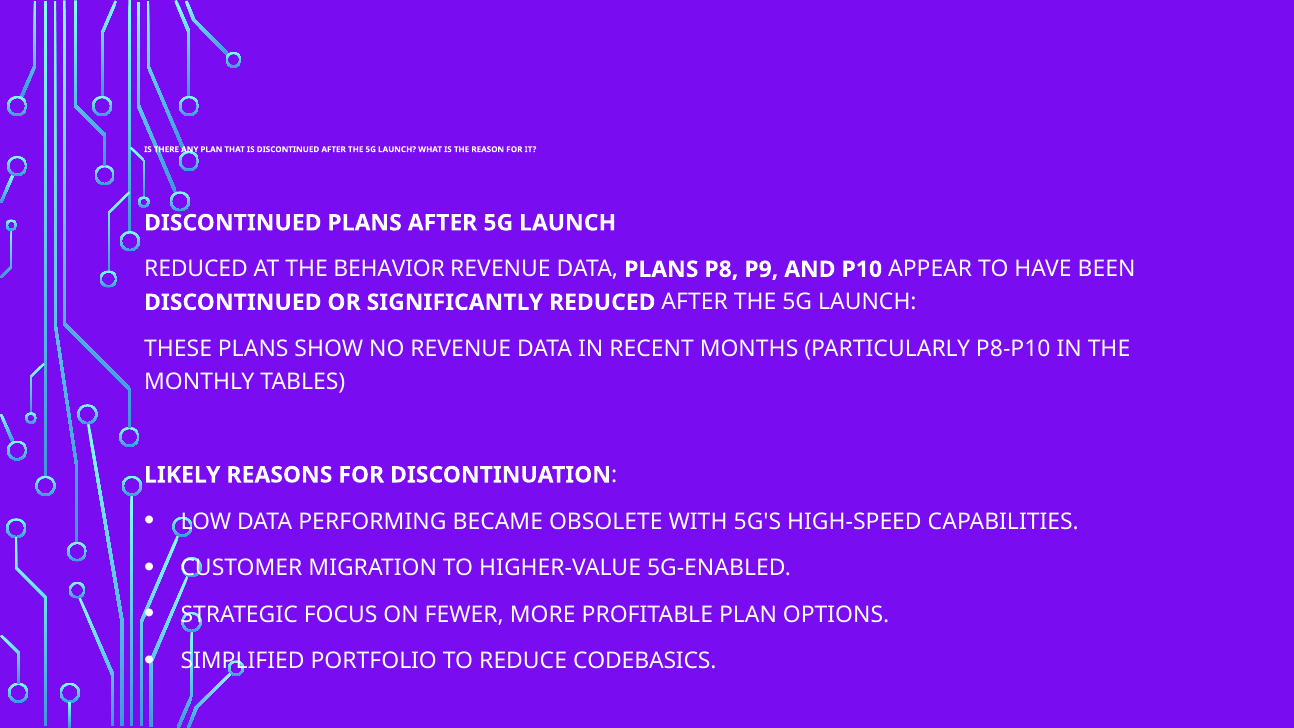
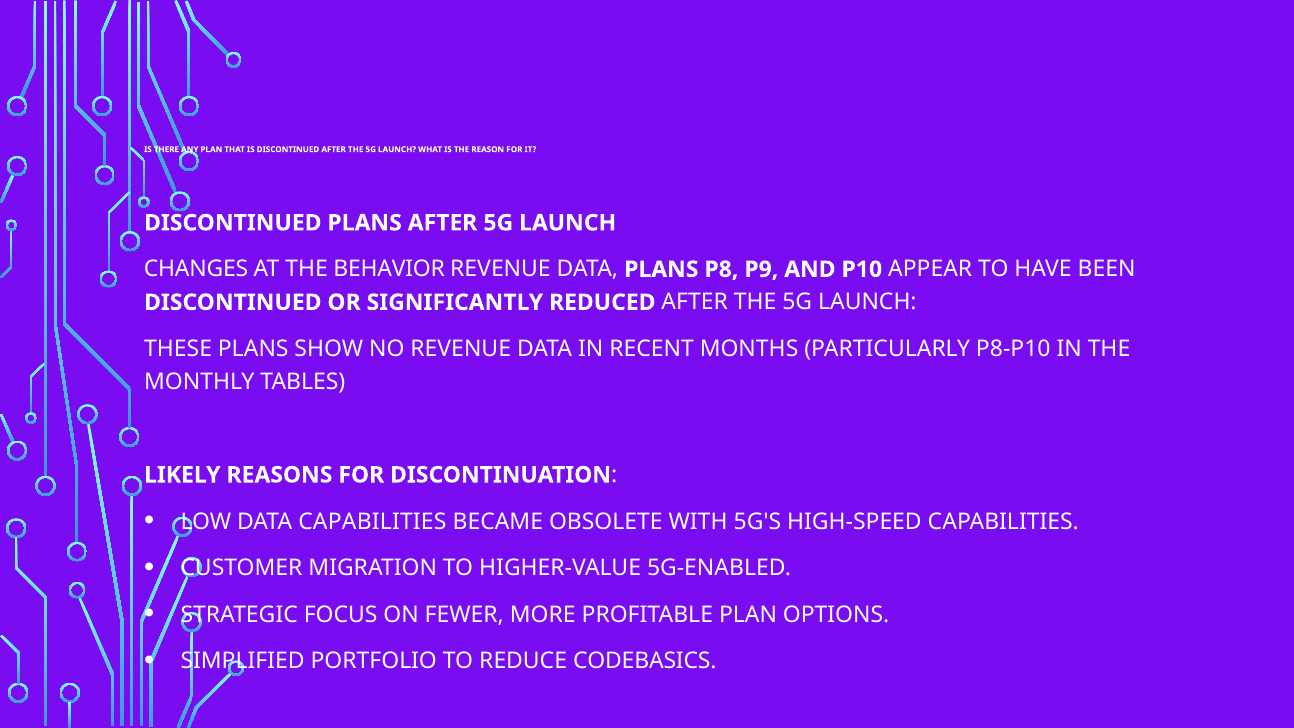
REDUCED: REDUCED -> CHANGES (196, 269)
DATA PERFORMING: PERFORMING -> CAPABILITIES (372, 521)
